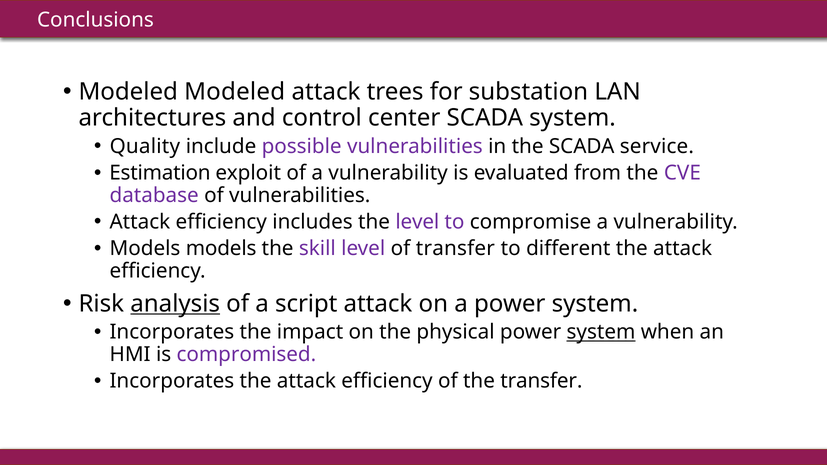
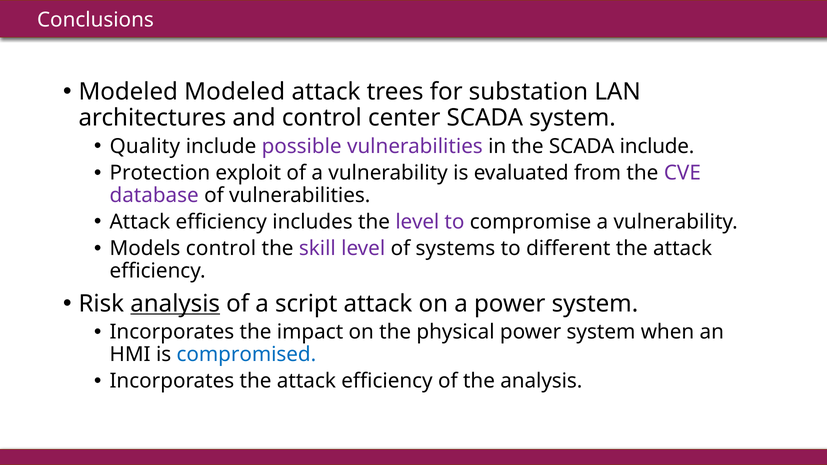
SCADA service: service -> include (657, 147)
Estimation: Estimation -> Protection (160, 173)
Models models: models -> control (221, 249)
of transfer: transfer -> systems (455, 249)
system underline: present -> none (601, 332)
compromised colour: purple -> blue (246, 355)
the transfer: transfer -> analysis (541, 381)
